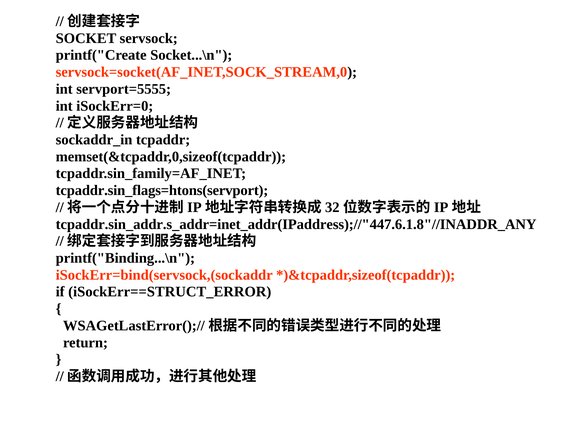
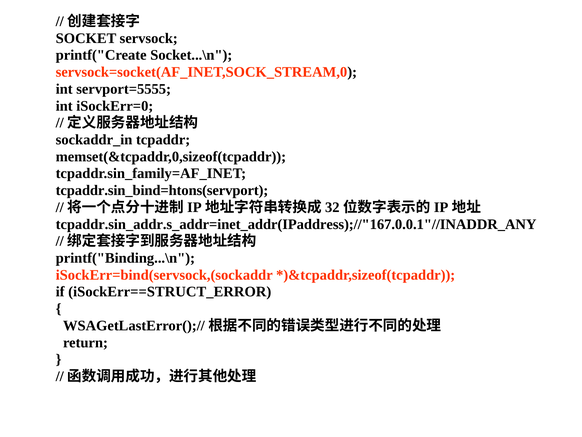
tcpaddr.sin_flags=htons(servport: tcpaddr.sin_flags=htons(servport -> tcpaddr.sin_bind=htons(servport (162, 190)
tcpaddr.sin_addr.s_addr=inet_addr(IPaddress);//"447.6.1.8"//INADDR_ANY: tcpaddr.sin_addr.s_addr=inet_addr(IPaddress);//"447.6.1.8"//INADDR_ANY -> tcpaddr.sin_addr.s_addr=inet_addr(IPaddress);//"167.0.0.1"//INADDR_ANY (296, 224)
